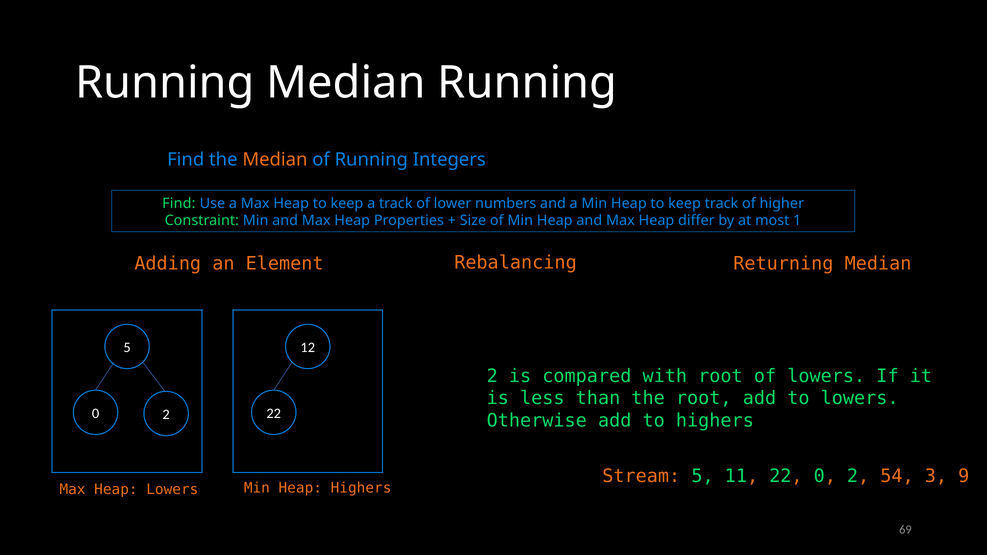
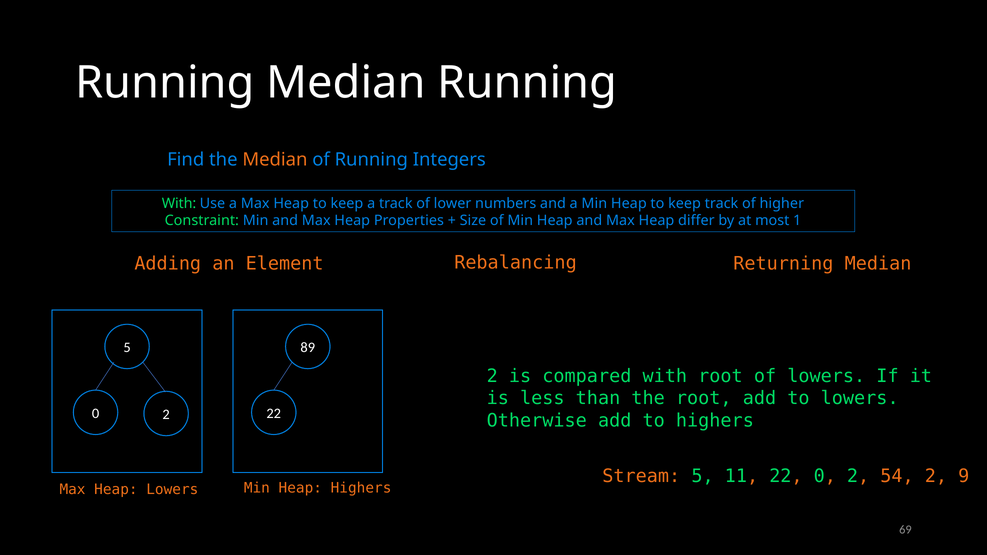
Find: Find -> With (179, 203)
12: 12 -> 89 (308, 348)
54 3: 3 -> 2 (936, 476)
